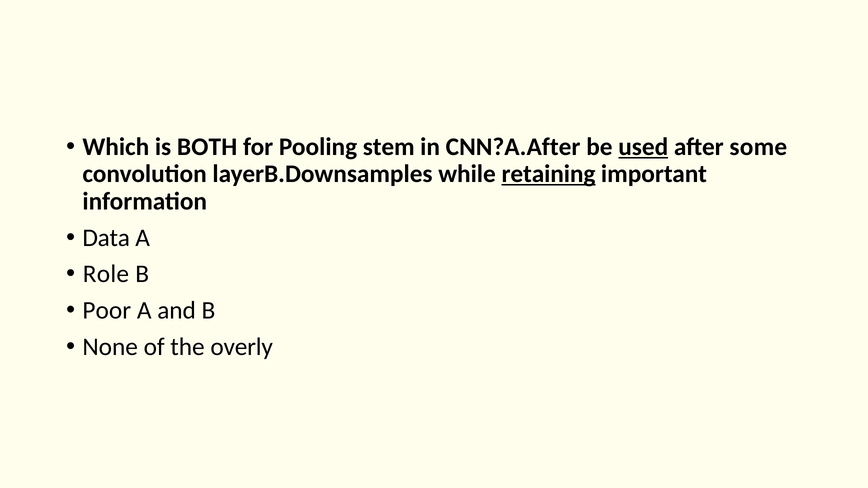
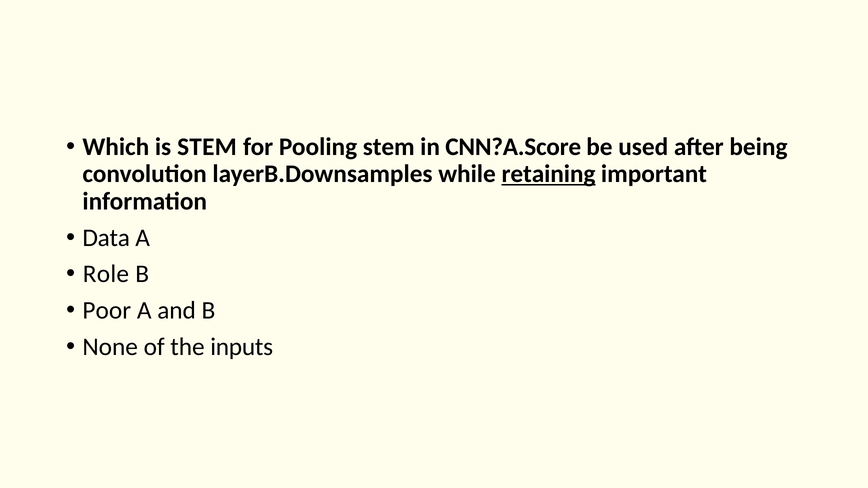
is BOTH: BOTH -> STEM (207, 147)
CNN?A.After: CNN?A.After -> CNN?A.Score (513, 147)
used underline: present -> none (643, 147)
some: some -> being (758, 147)
overly: overly -> inputs (242, 347)
